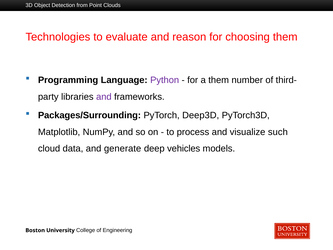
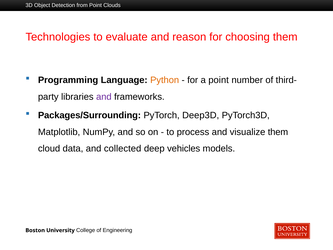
Python colour: purple -> orange (165, 80)
a them: them -> point (219, 80)
visualize such: such -> them (278, 132)
generate: generate -> collected (123, 148)
